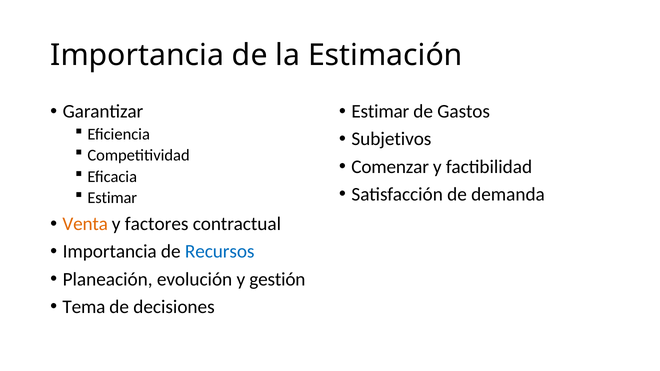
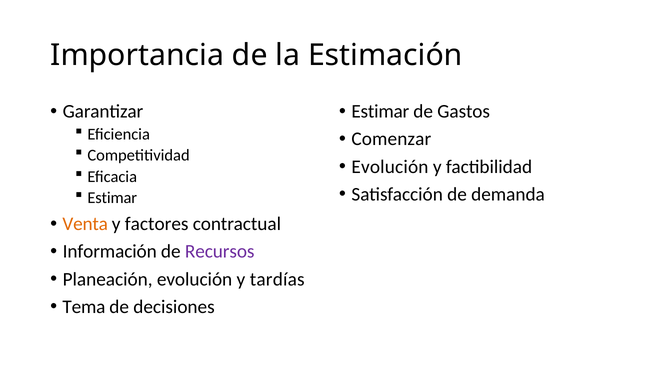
Subjetivos: Subjetivos -> Comenzar (391, 139)
Comenzar: Comenzar -> Evolución (390, 167)
Importancia: Importancia -> Información (110, 252)
Recursos colour: blue -> purple (220, 252)
gestión: gestión -> tardías (277, 279)
